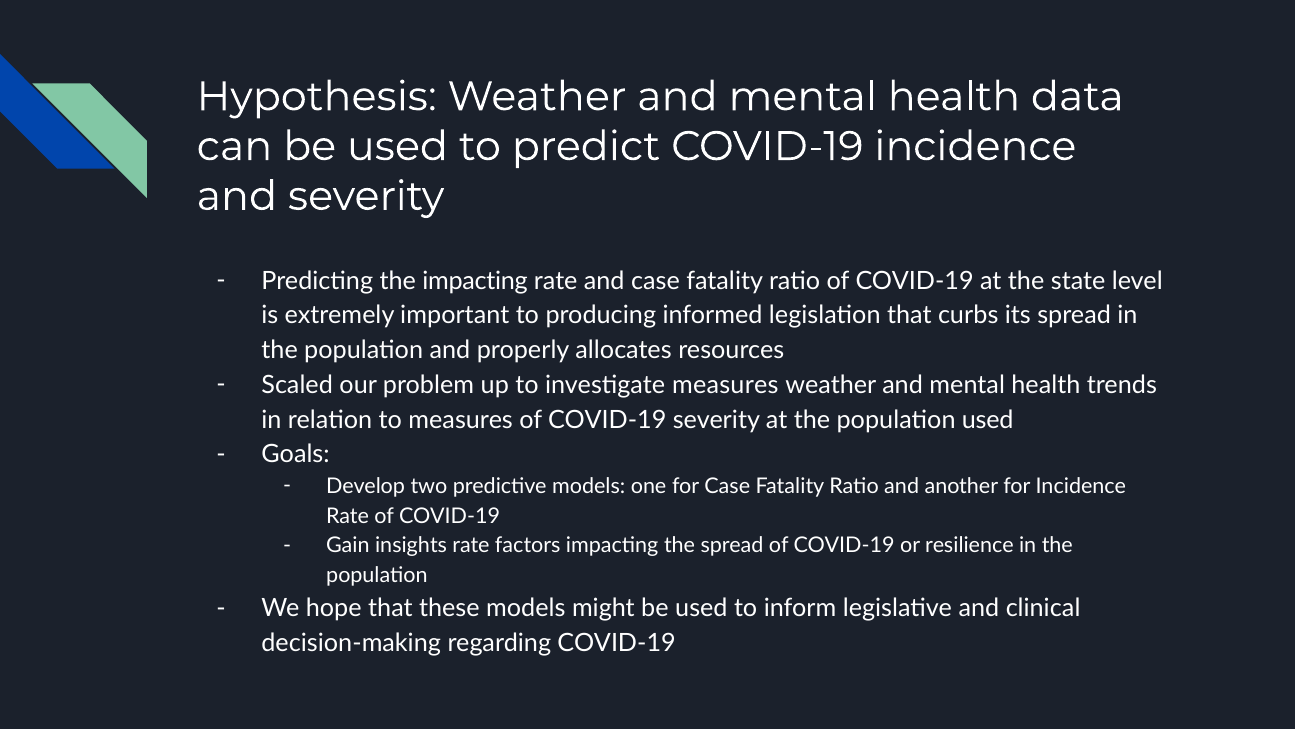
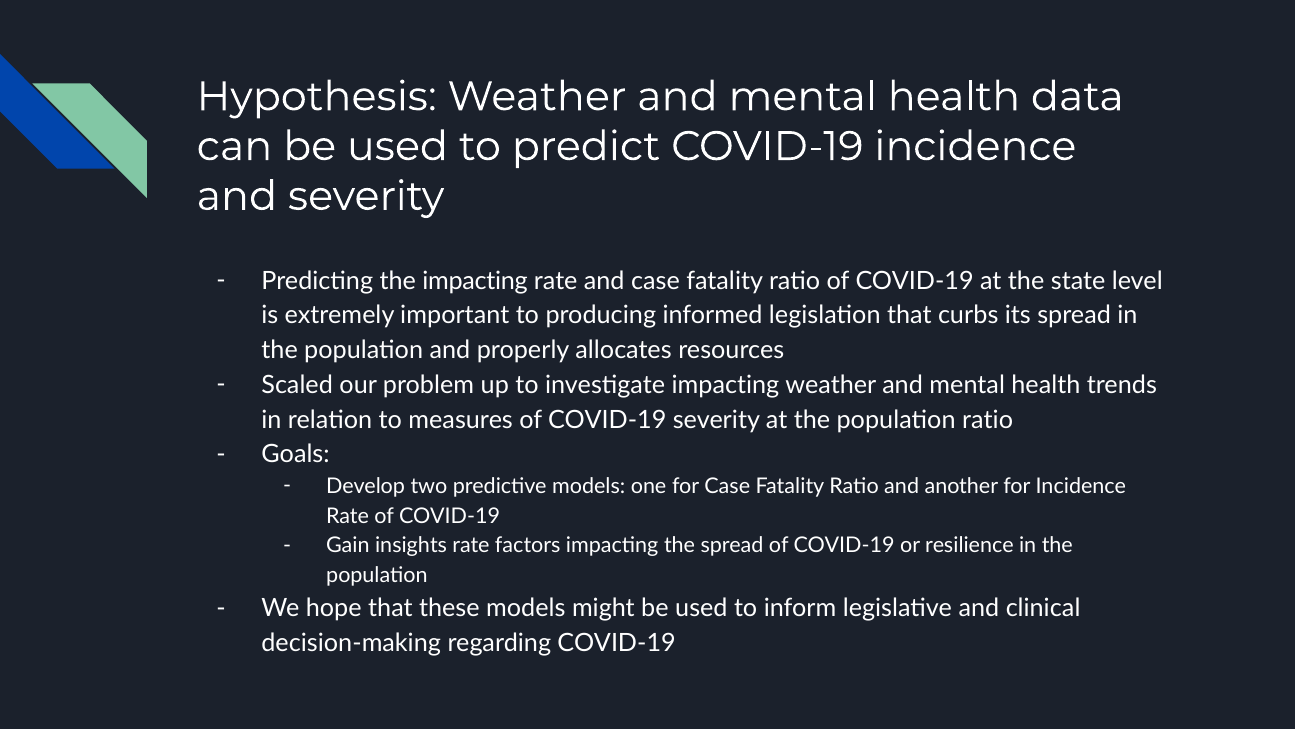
investigate measures: measures -> impacting (725, 385)
population used: used -> ratio (988, 419)
